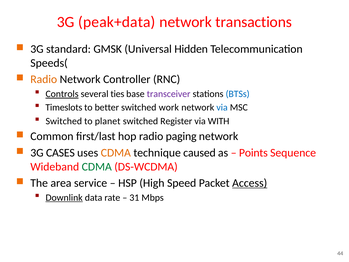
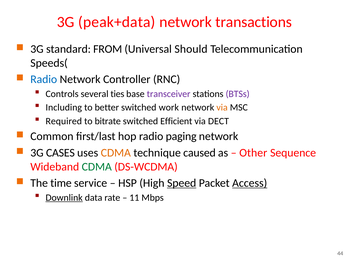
GMSK: GMSK -> FROM (108, 49)
Hidden: Hidden -> Should (191, 49)
Radio colour: orange -> blue (44, 79)
Controls underline: present -> none (62, 94)
BTSs colour: blue -> purple (238, 94)
Timeslots: Timeslots -> Including (64, 107)
via colour: blue -> orange (222, 107)
Switched: Switched -> Required (64, 121)
planet: planet -> bitrate (108, 121)
Register: Register -> Efficient (176, 121)
WITH: WITH -> DECT (218, 121)
Points: Points -> Other (253, 153)
area: area -> time (61, 183)
Speed underline: none -> present (182, 183)
31: 31 -> 11 (134, 197)
